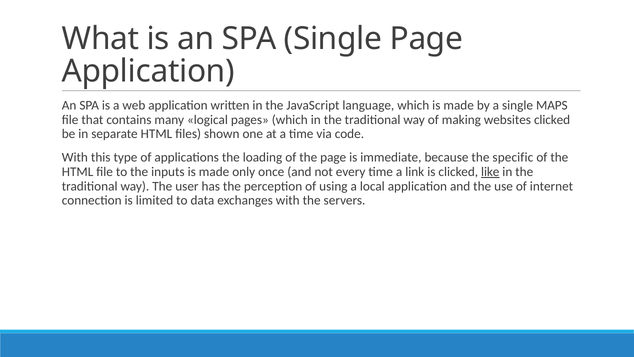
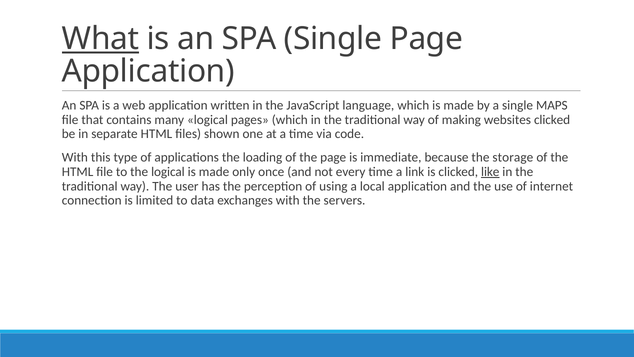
What underline: none -> present (101, 39)
specific: specific -> storage (513, 157)
the inputs: inputs -> logical (168, 172)
